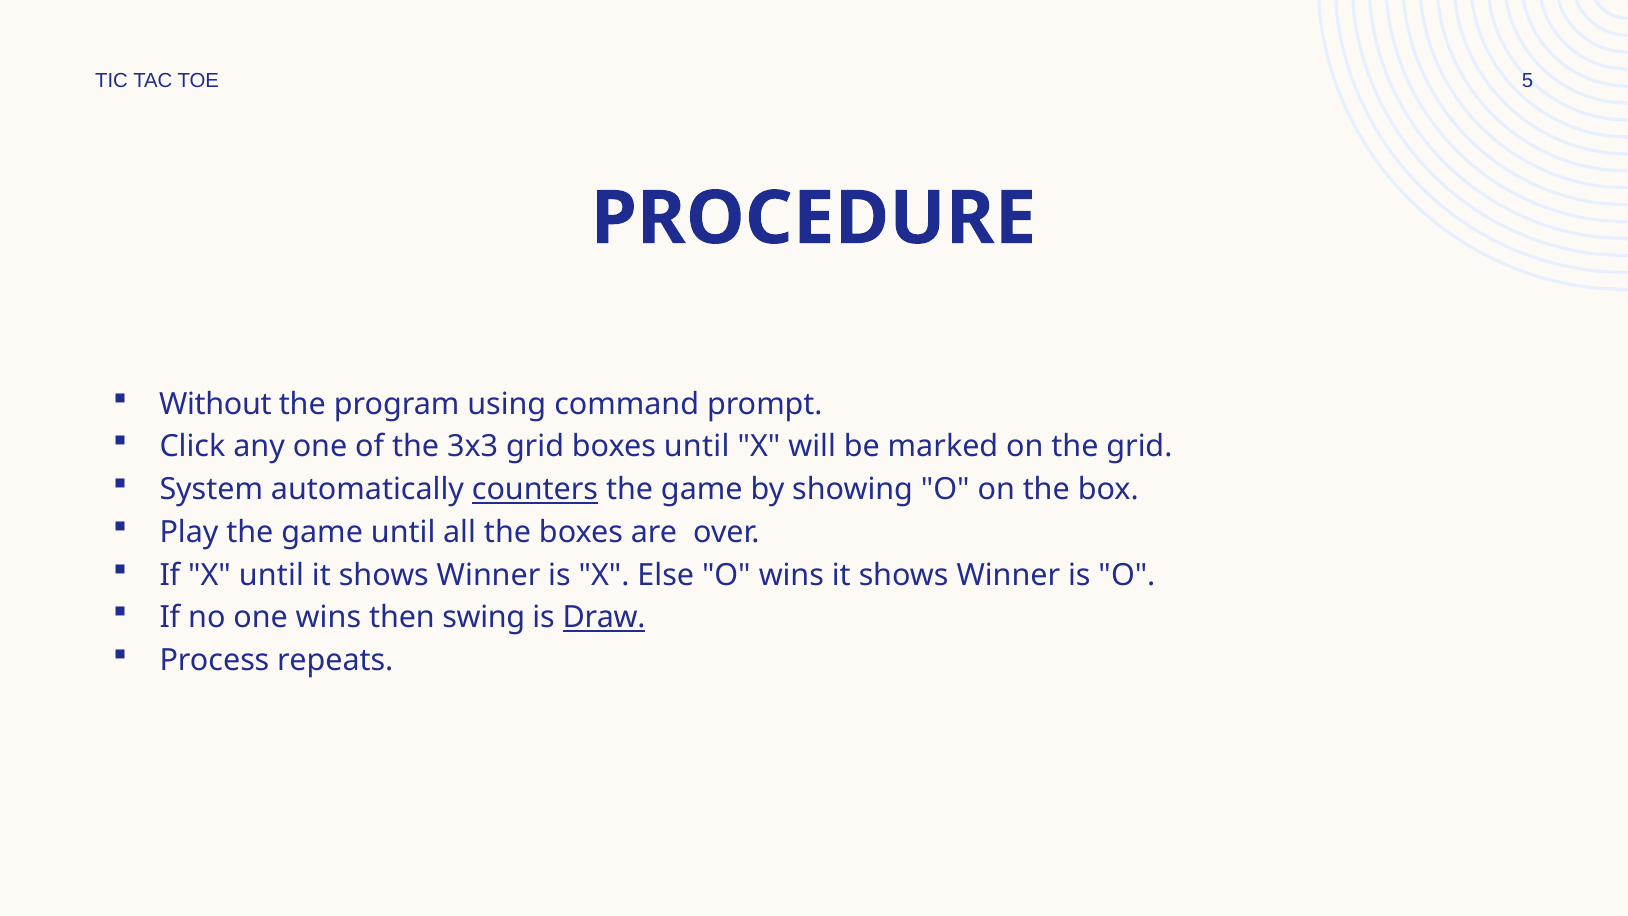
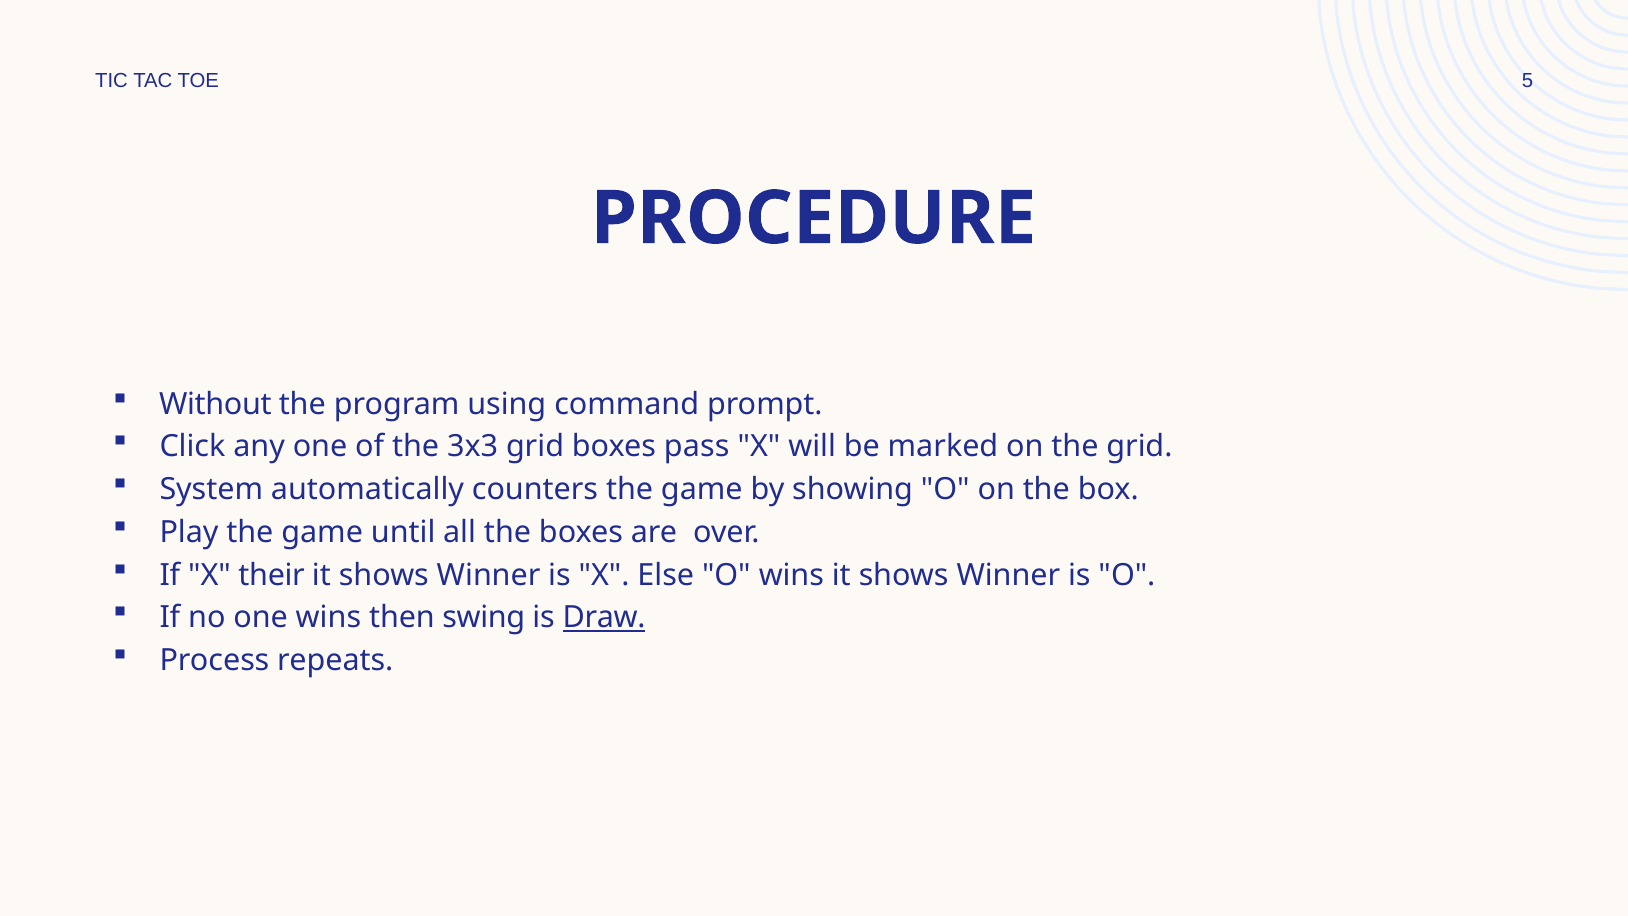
boxes until: until -> pass (697, 447)
counters underline: present -> none (535, 489)
X until: until -> their (272, 575)
